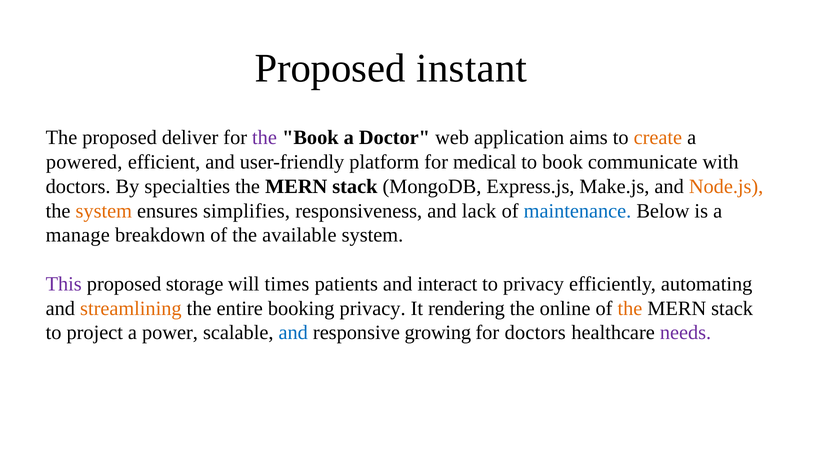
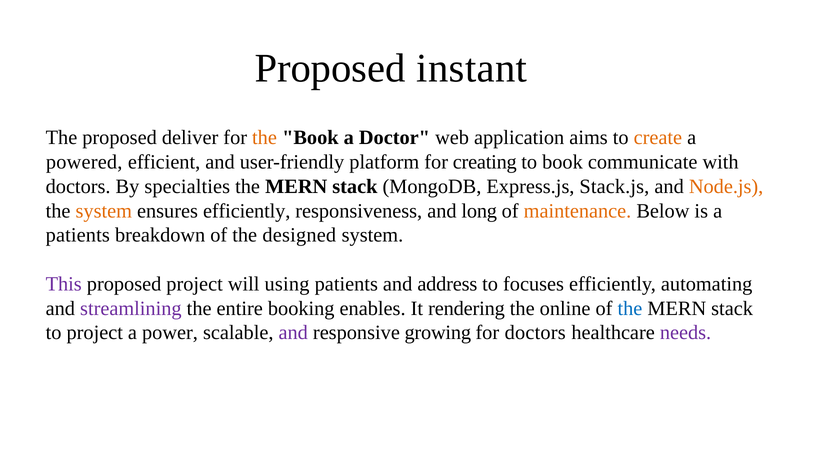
the colour: purple -> orange (265, 138)
medical: medical -> creating (485, 162)
Make.js: Make.js -> Stack.js (614, 187)
ensures simplifies: simplifies -> efficiently (247, 211)
lack: lack -> long (479, 211)
maintenance colour: blue -> orange (578, 211)
manage: manage -> patients (78, 235)
available: available -> designed (299, 235)
proposed storage: storage -> project (195, 284)
times: times -> using (287, 284)
interact: interact -> address (447, 284)
to privacy: privacy -> focuses (534, 284)
streamlining colour: orange -> purple (131, 309)
booking privacy: privacy -> enables (373, 309)
the colour: orange -> blue (630, 309)
and colour: blue -> purple (293, 333)
